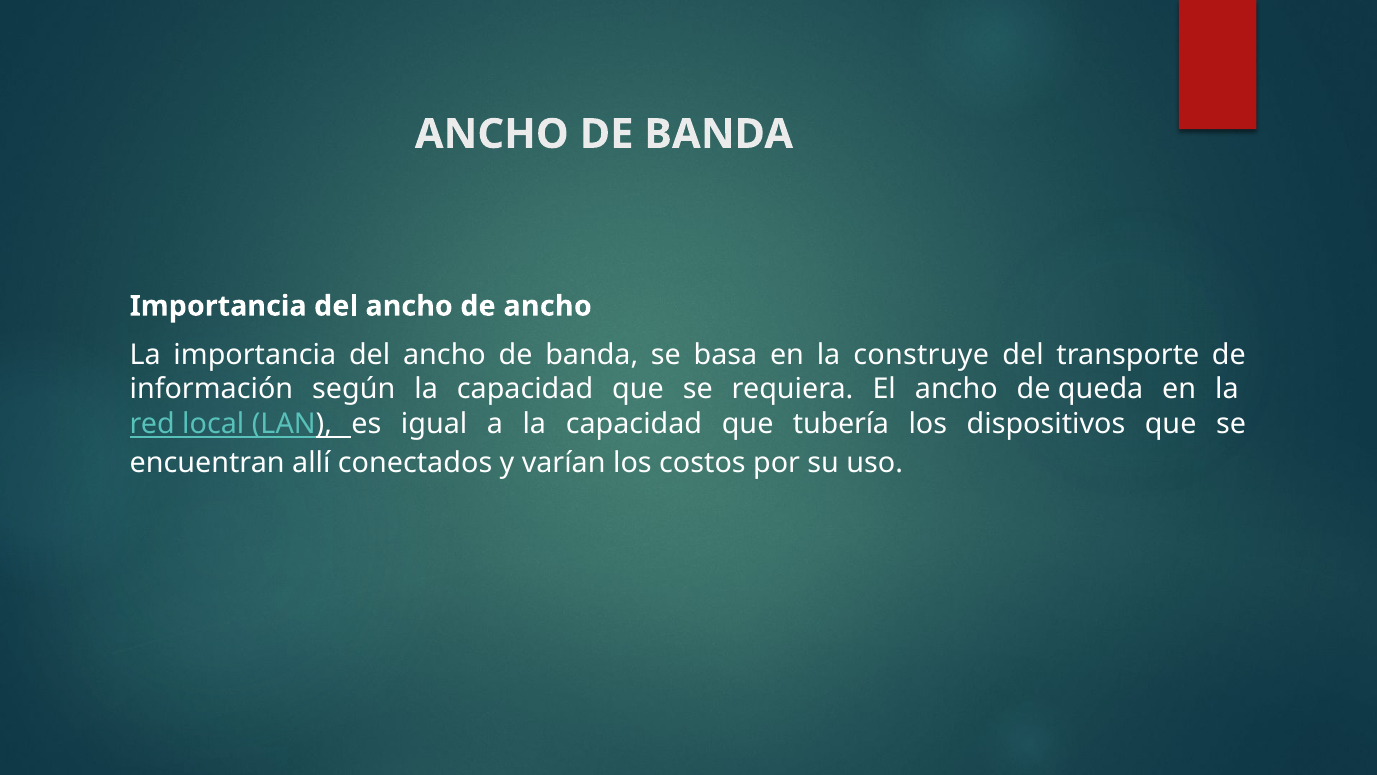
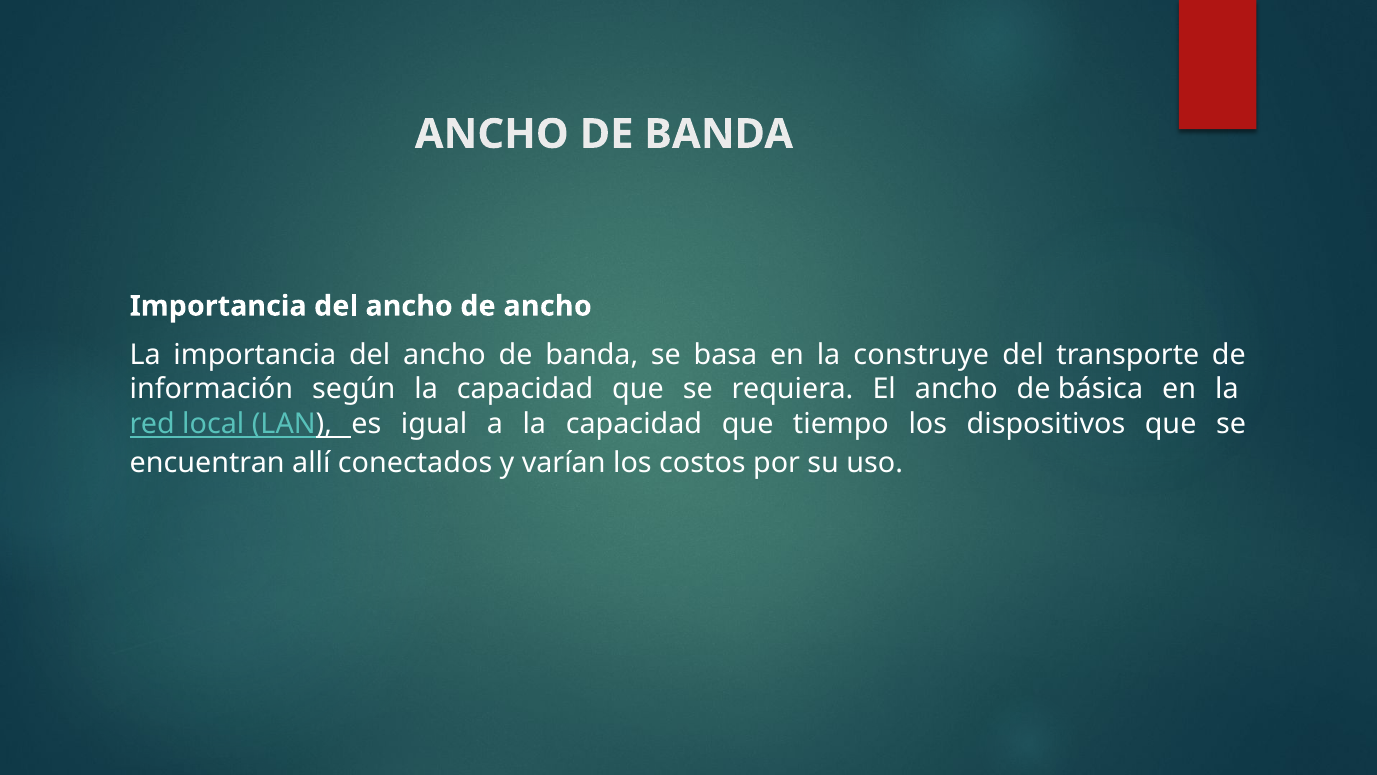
queda: queda -> básica (1101, 389)
tubería: tubería -> tiempo (841, 424)
